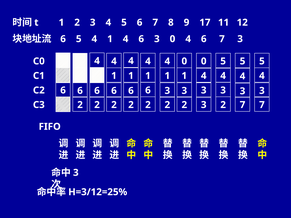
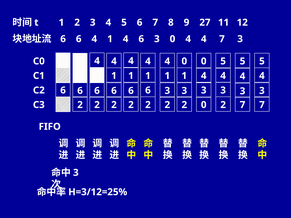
17: 17 -> 27 (205, 22)
5: 5 -> 6 (79, 39)
0 4 6: 6 -> 4 (204, 39)
2 2 3: 3 -> 0 (204, 105)
